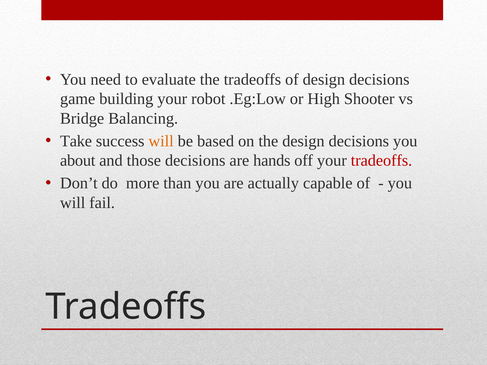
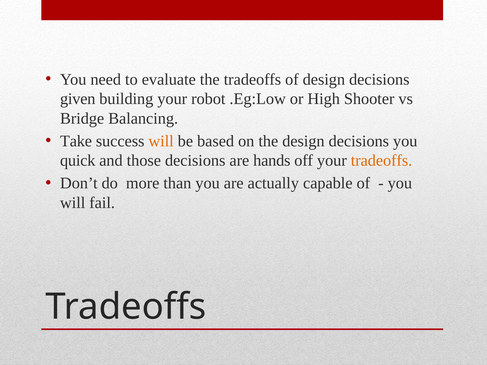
game: game -> given (78, 99)
about: about -> quick (78, 161)
tradeoffs colour: red -> orange (382, 161)
